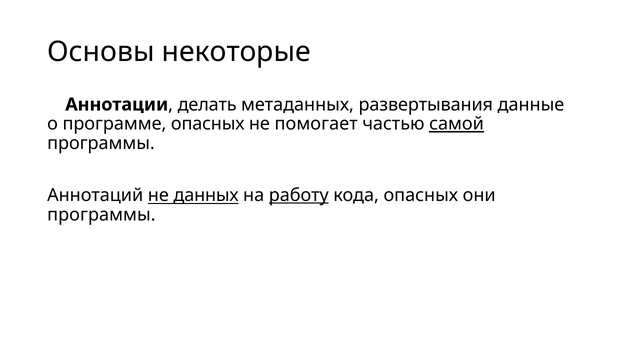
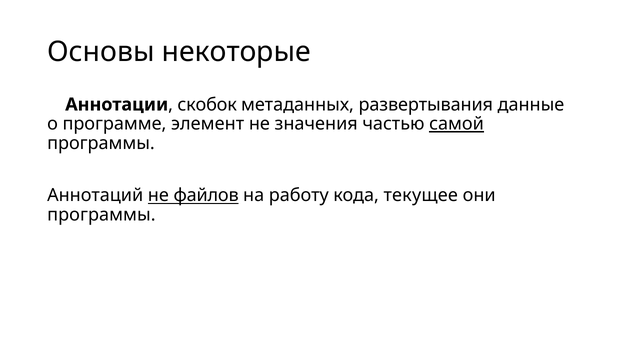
делать: делать -> скобок (207, 105)
программе опасных: опасных -> элемент (208, 124)
помогает: помогает -> значения (316, 124)
данных: данных -> файлов (206, 195)
работу underline: present -> none (299, 195)
кода опасных: опасных -> текущее (421, 195)
